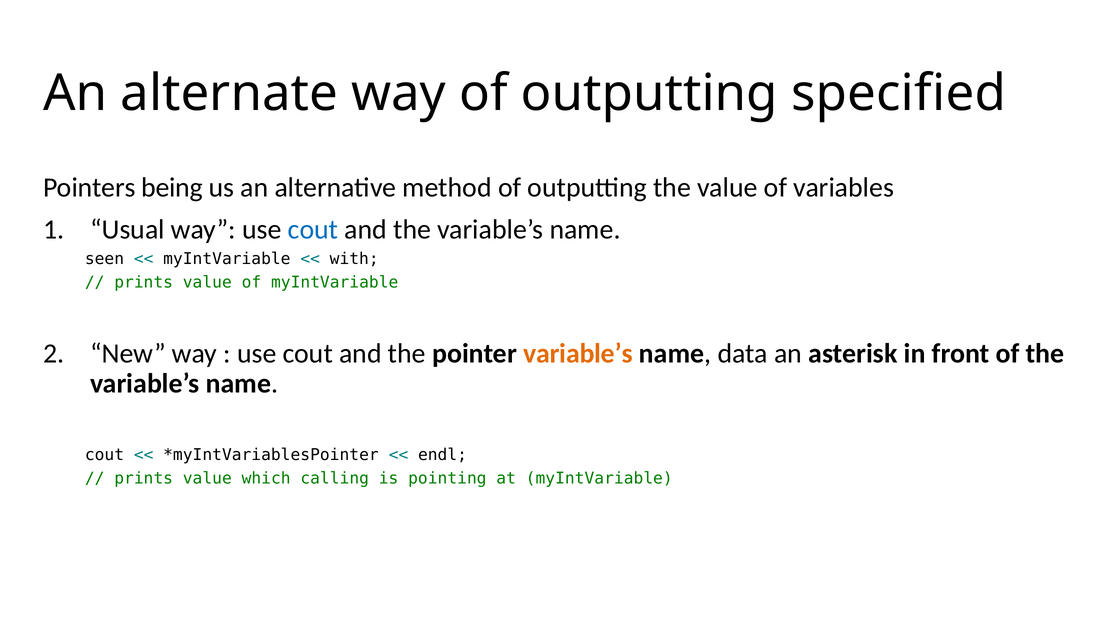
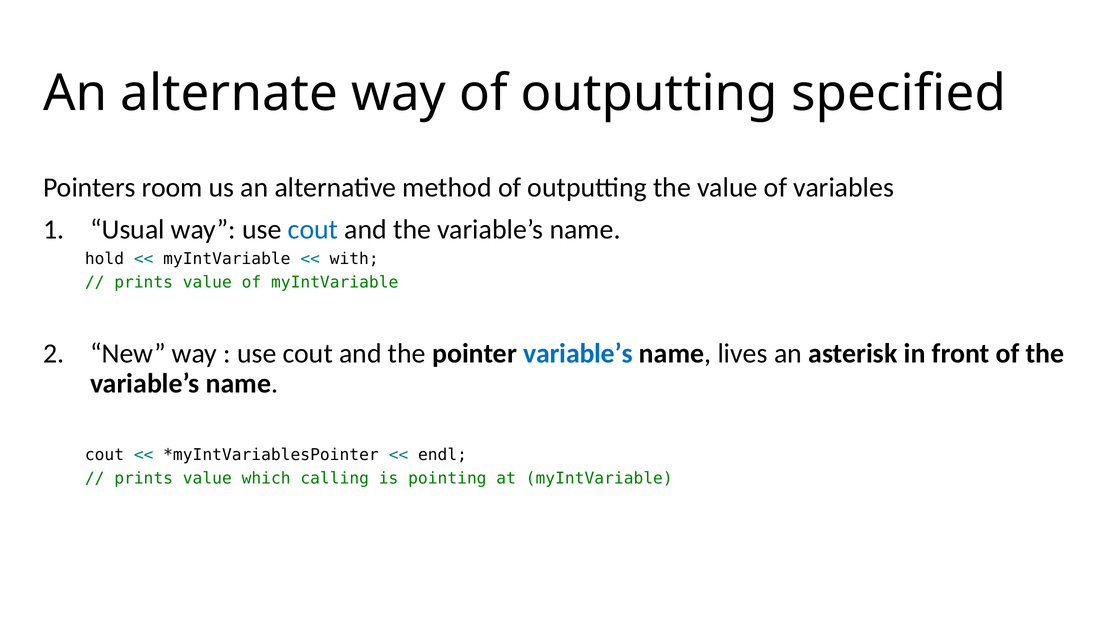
being: being -> room (172, 188)
seen: seen -> hold (104, 259)
variable’s colour: orange -> blue (578, 354)
data: data -> lives (743, 354)
